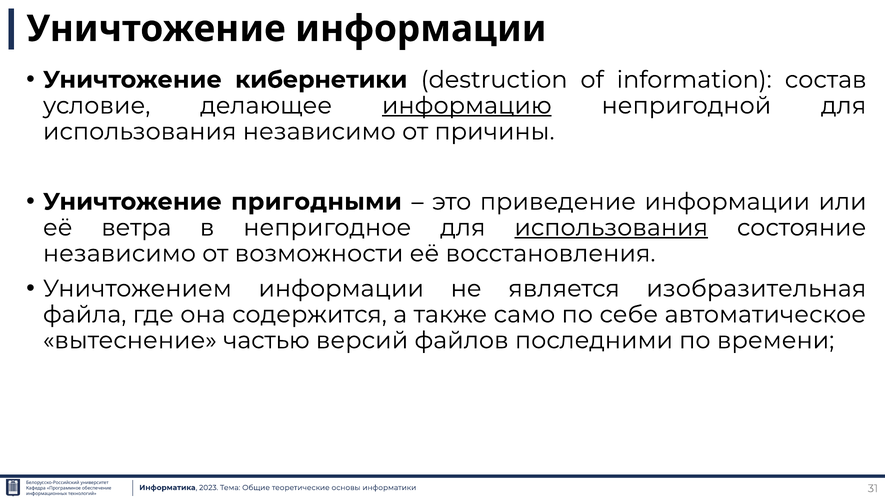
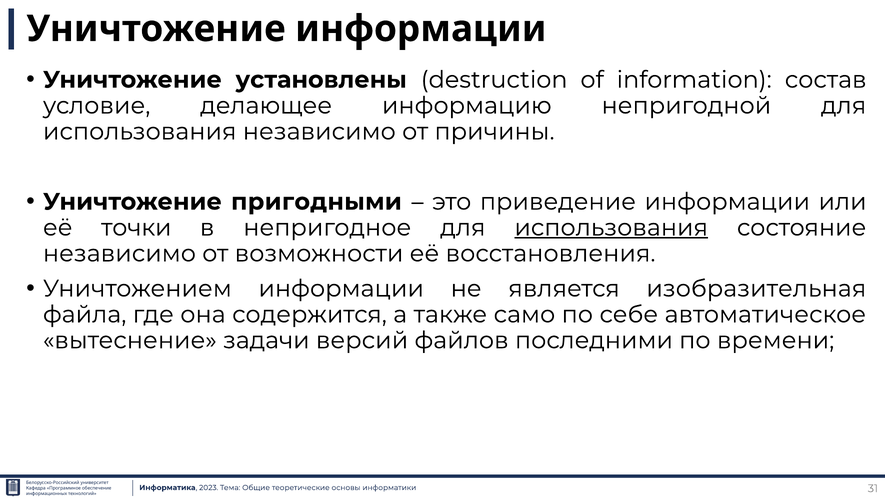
кибернетики: кибернетики -> установлены (321, 80)
информацию underline: present -> none (467, 106)
ветра: ветра -> точки (136, 228)
частью: частью -> задачи (266, 340)
